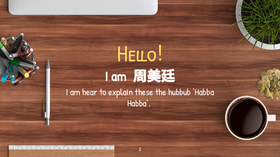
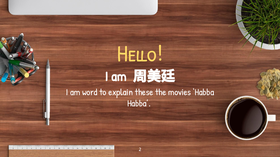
hear: hear -> word (90, 93)
hubbub: hubbub -> movies (180, 93)
